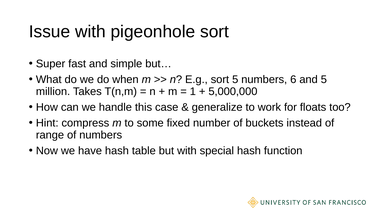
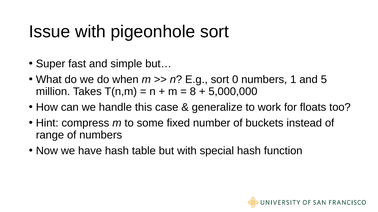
sort 5: 5 -> 0 (235, 80)
6: 6 -> 1 (293, 80)
1: 1 -> 8 (193, 92)
